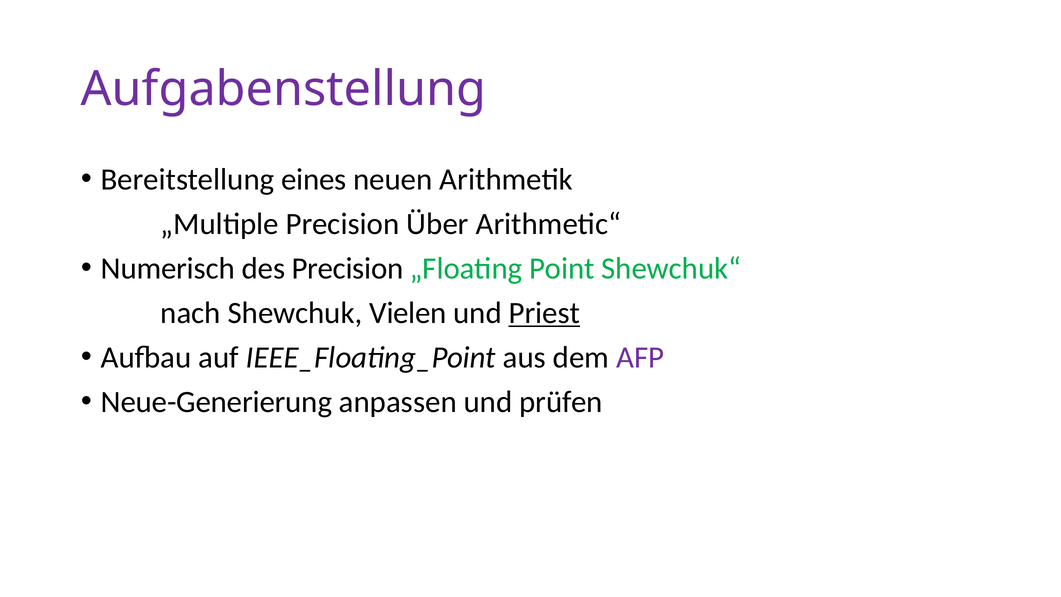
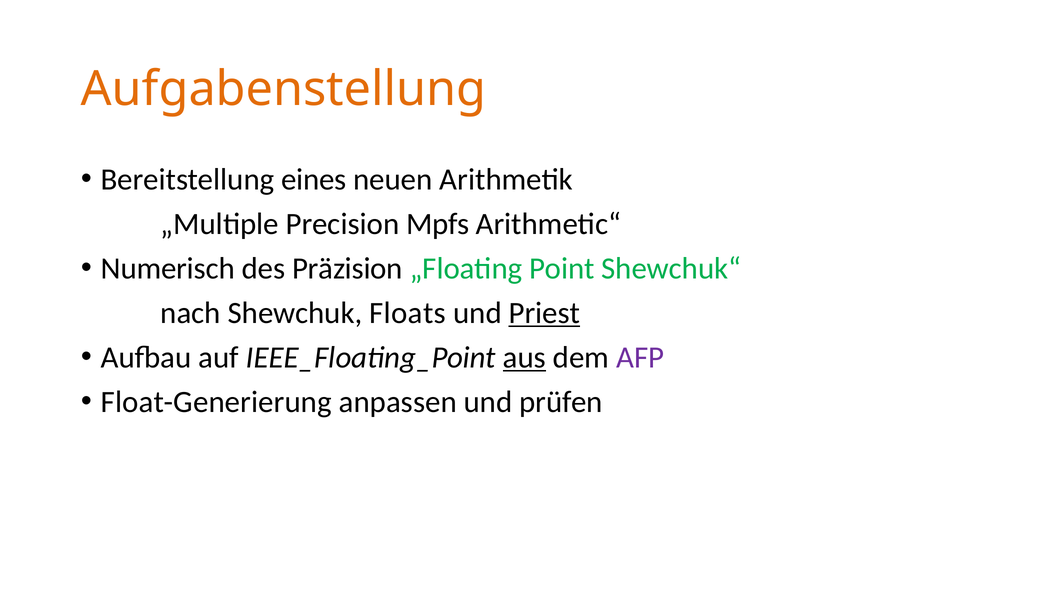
Aufgabenstellung colour: purple -> orange (284, 89)
Über: Über -> Mpfs (438, 224)
des Precision: Precision -> Präzision (347, 268)
Vielen: Vielen -> Floats (408, 313)
aus underline: none -> present (524, 357)
Neue-Generierung: Neue-Generierung -> Float-Generierung (216, 402)
